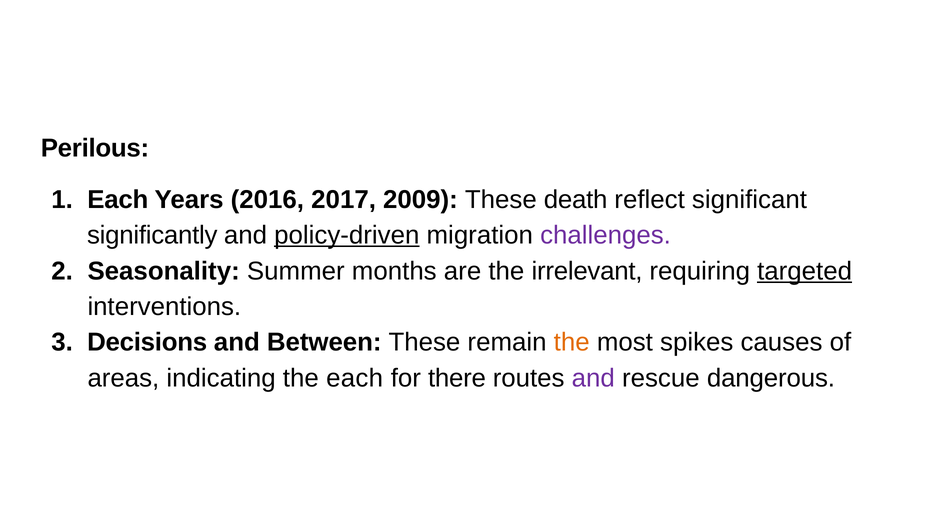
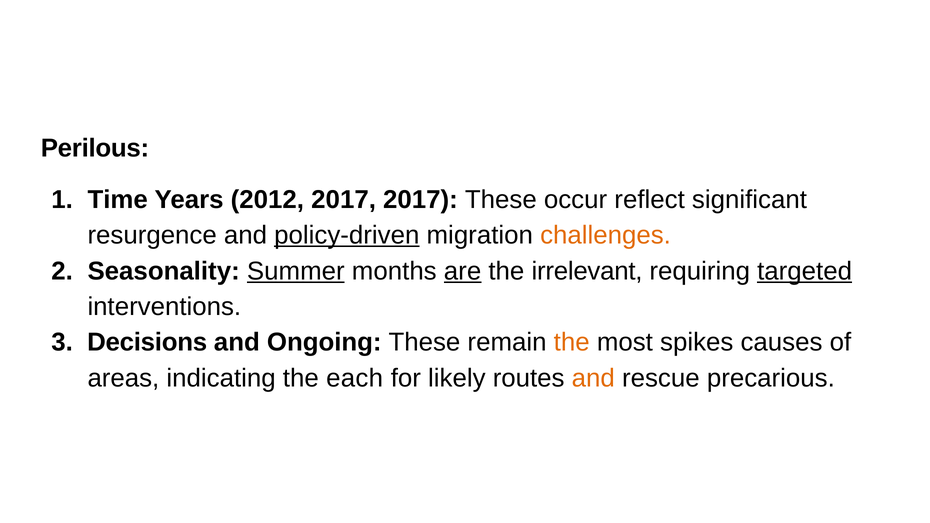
Each: Each -> Time (118, 200)
2016: 2016 -> 2012 (267, 200)
2017 2009: 2009 -> 2017 (420, 200)
death: death -> occur (576, 200)
significantly: significantly -> resurgence (152, 235)
challenges colour: purple -> orange (606, 235)
Summer underline: none -> present (296, 271)
are underline: none -> present (463, 271)
Between: Between -> Ongoing (324, 342)
there: there -> likely (457, 378)
and colour: purple -> orange (593, 378)
dangerous: dangerous -> precarious (771, 378)
